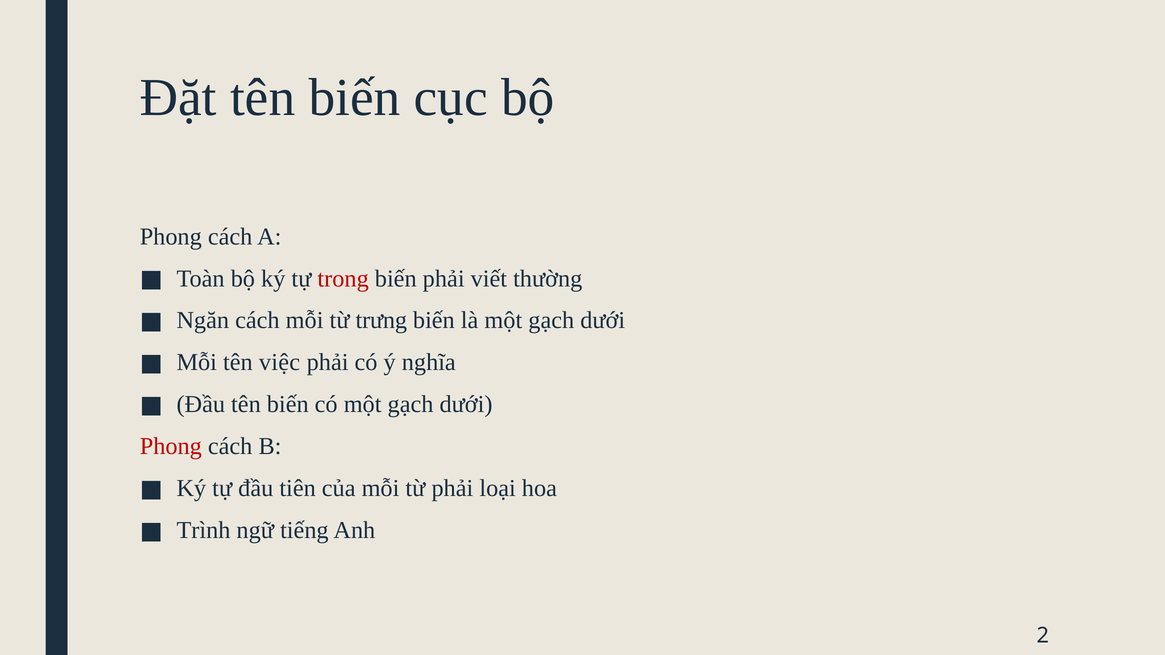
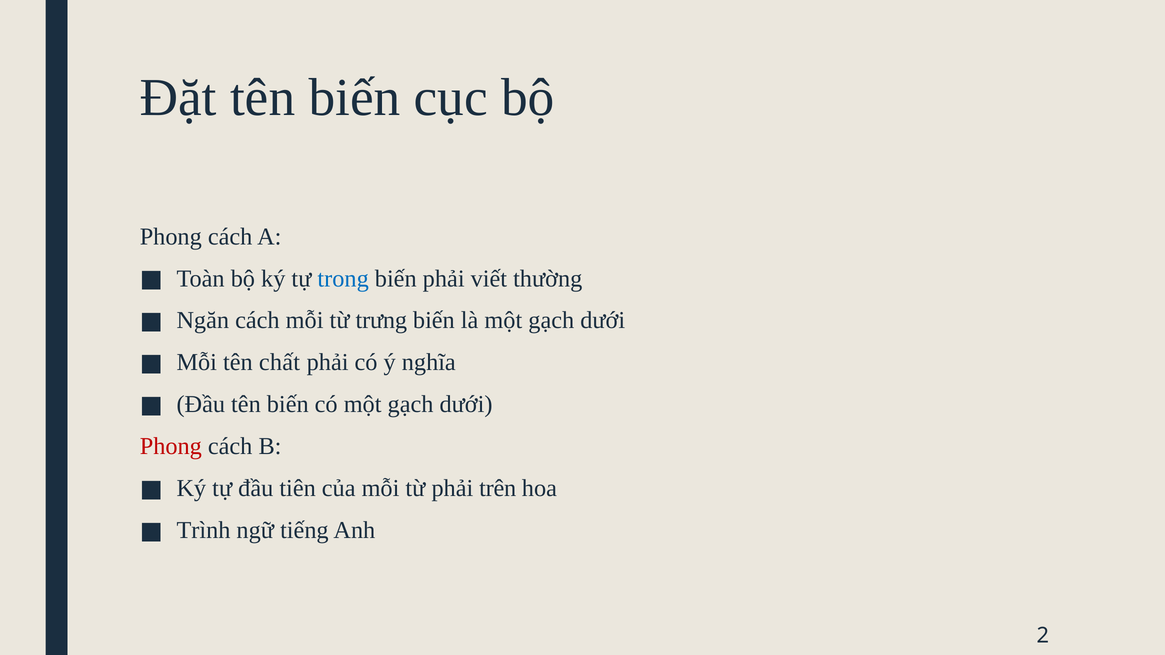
trong colour: red -> blue (343, 279)
việc: việc -> chất (280, 363)
loại: loại -> trên (498, 489)
